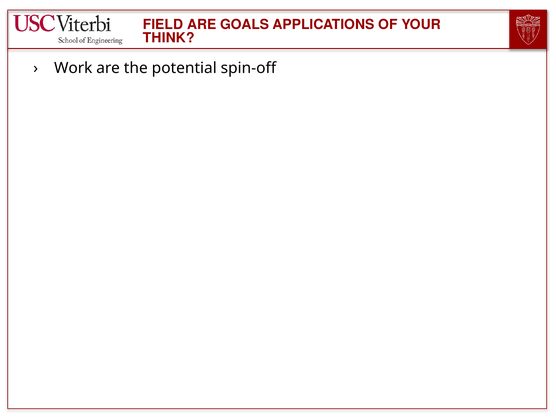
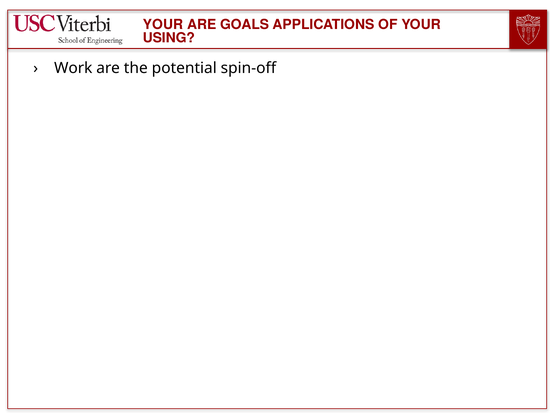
FIELD: FIELD -> YOUR (163, 25)
THINK: THINK -> USING (169, 38)
